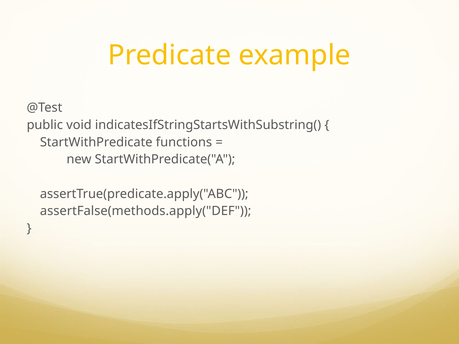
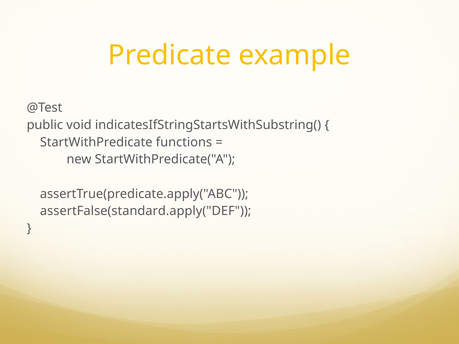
assertFalse(methods.apply("DEF: assertFalse(methods.apply("DEF -> assertFalse(standard.apply("DEF (146, 211)
